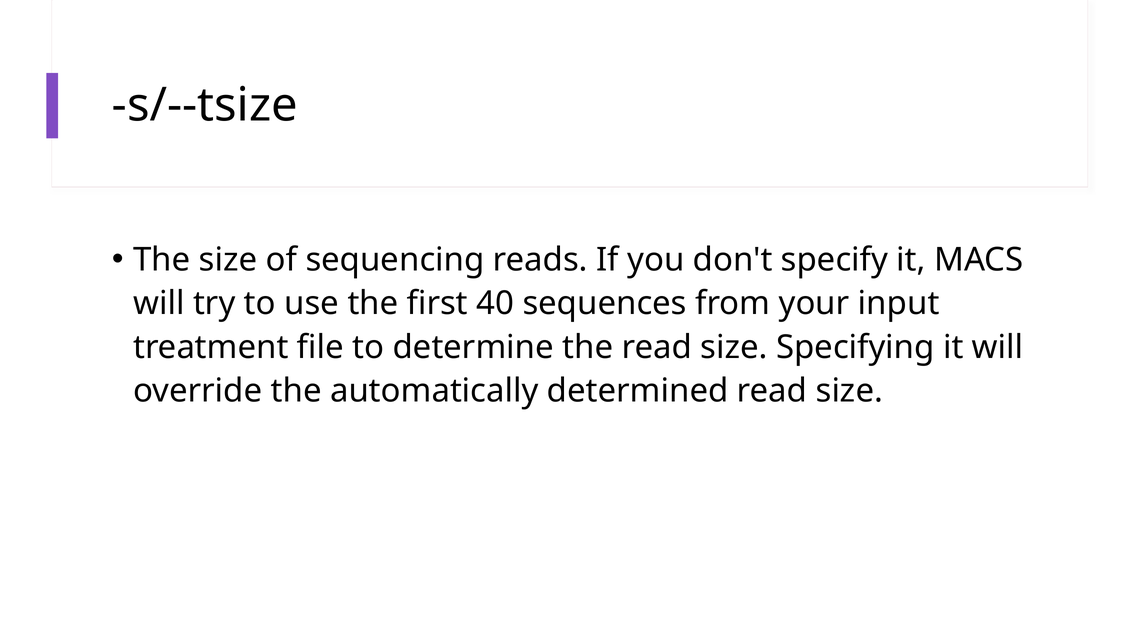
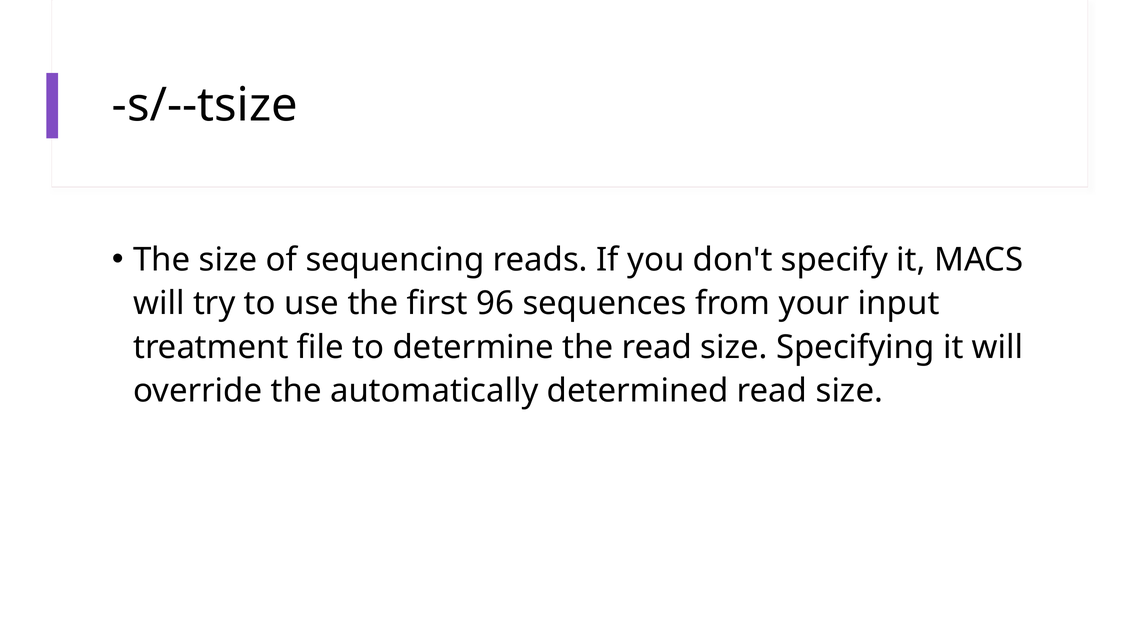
40: 40 -> 96 (495, 304)
